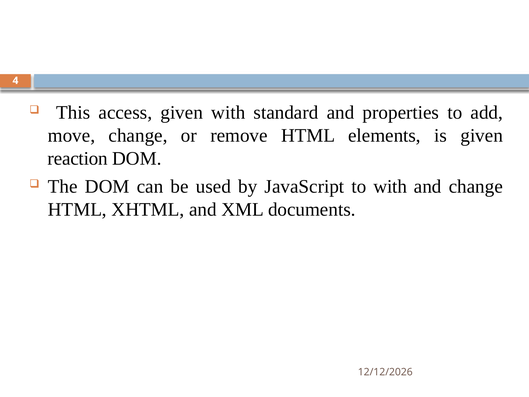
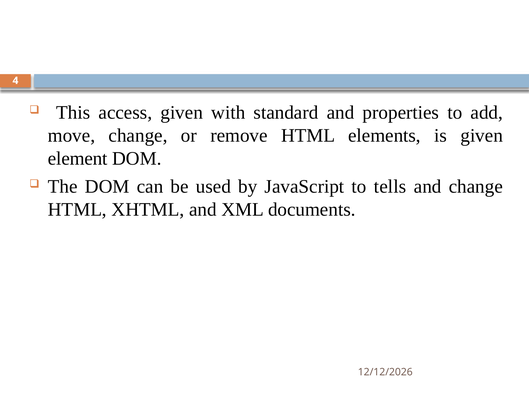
reaction: reaction -> element (78, 158)
to with: with -> tells (390, 187)
